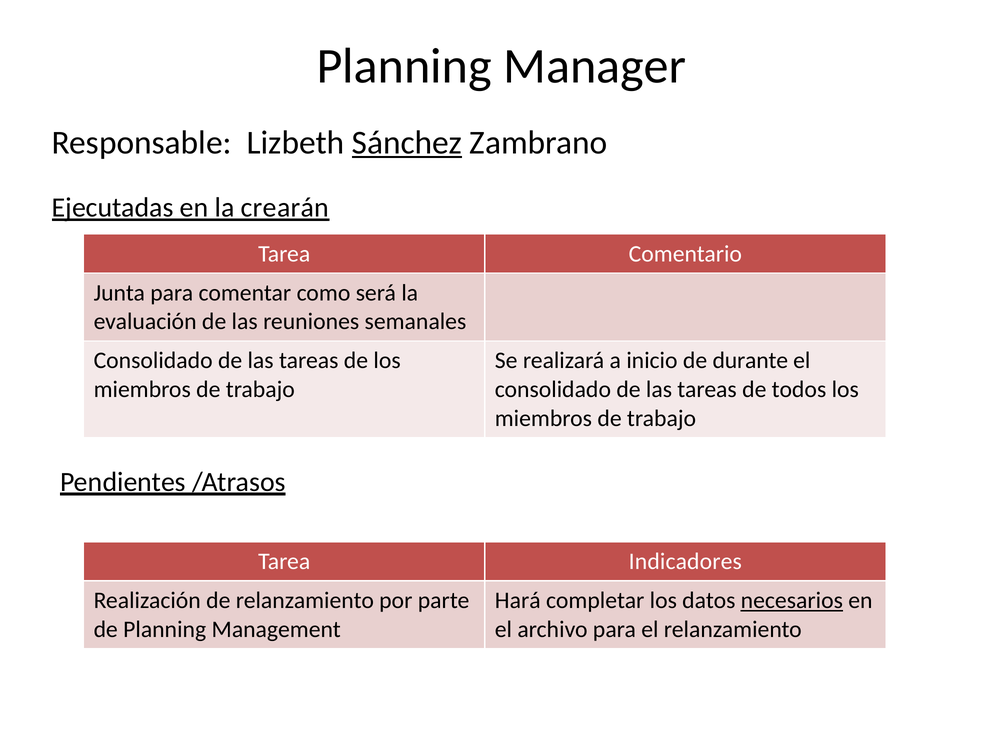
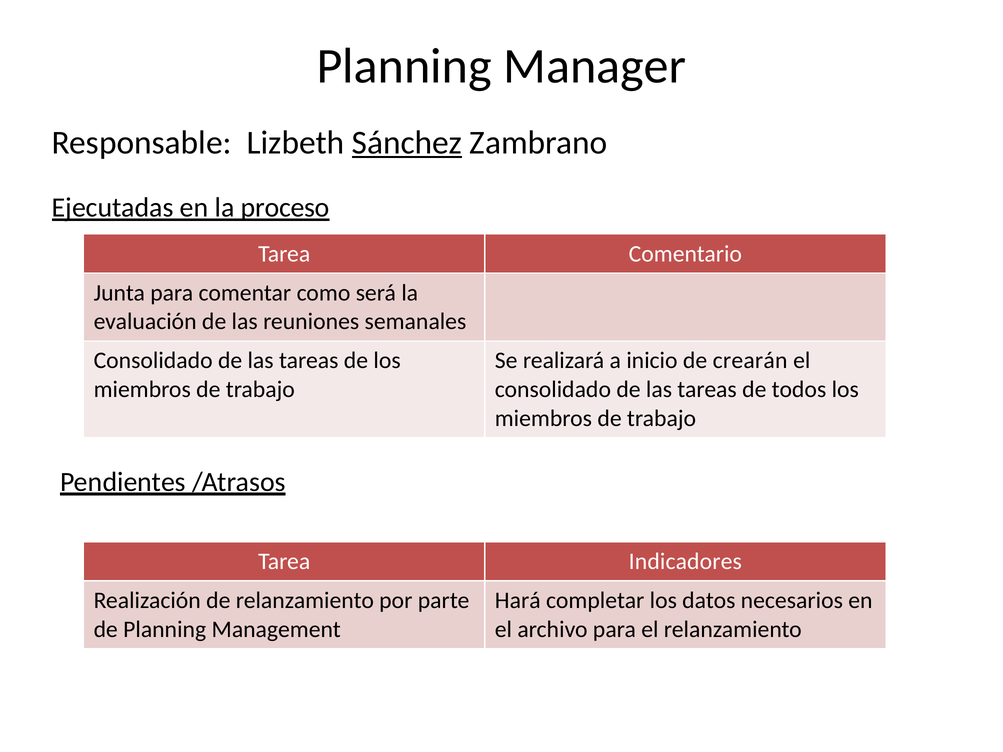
crearán: crearán -> proceso (285, 208)
durante: durante -> crearán (750, 361)
necesarios underline: present -> none (792, 601)
